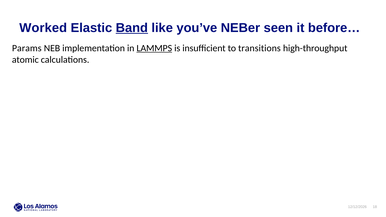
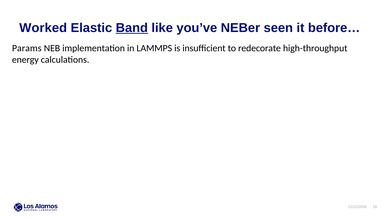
LAMMPS underline: present -> none (154, 48)
transitions: transitions -> redecorate (259, 48)
atomic: atomic -> energy (25, 60)
